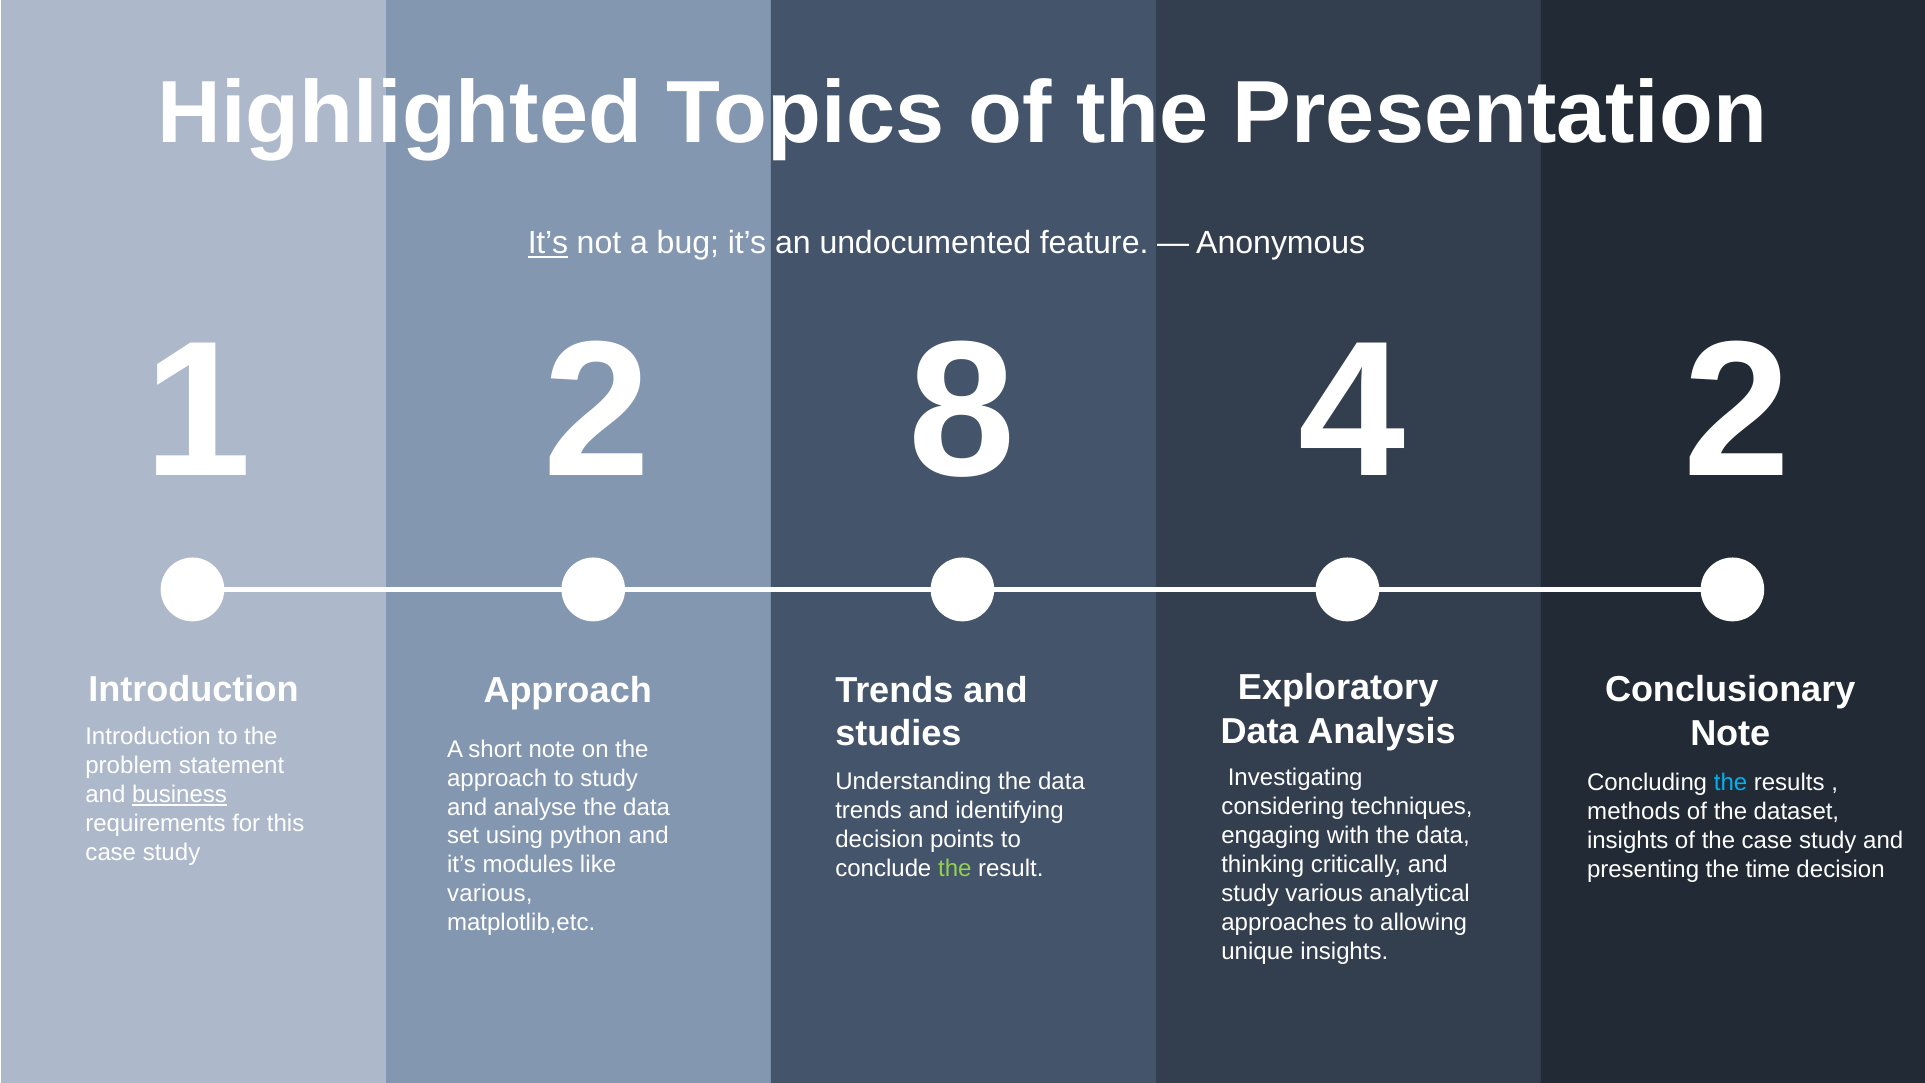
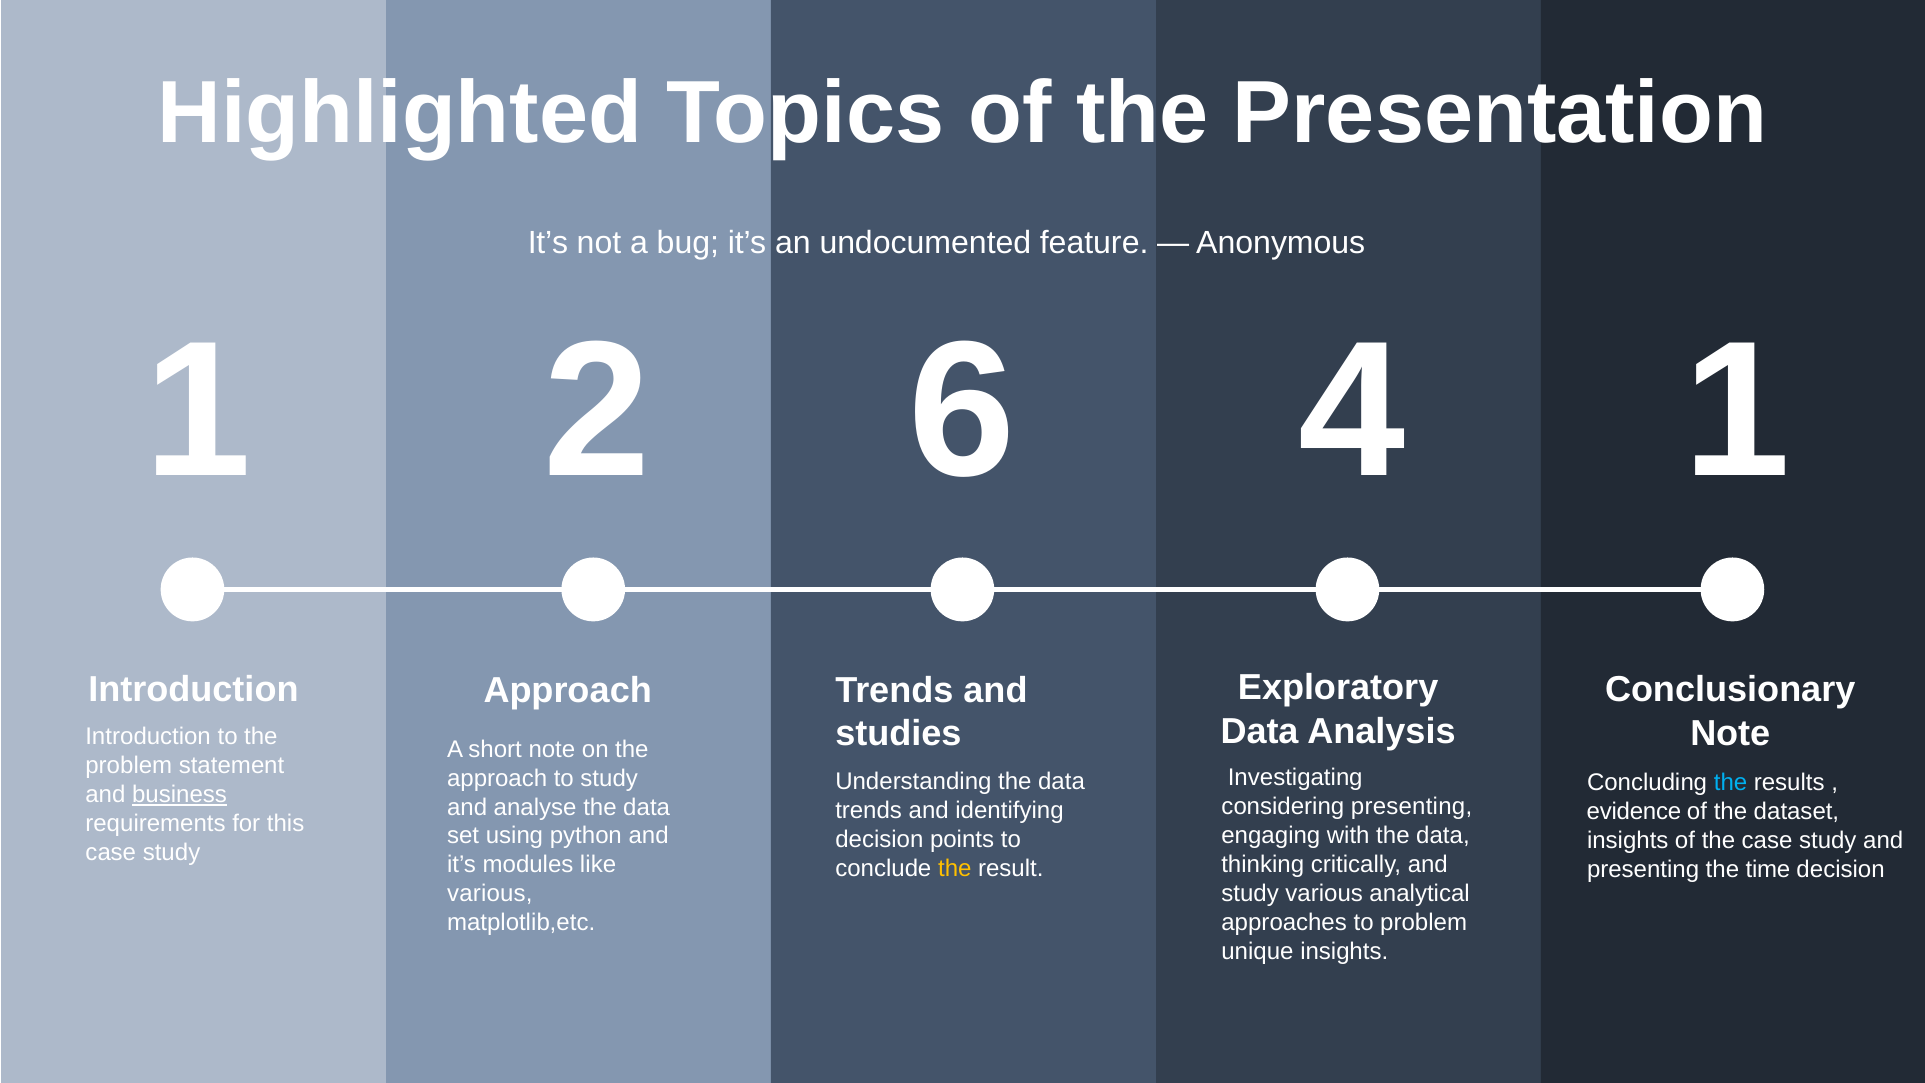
It’s underline: present -> none (548, 243)
8: 8 -> 6 (962, 412)
4 2: 2 -> 1 (1737, 412)
considering techniques: techniques -> presenting (1412, 807)
methods: methods -> evidence (1634, 811)
the colour: light green -> yellow (955, 868)
to allowing: allowing -> problem (1424, 922)
